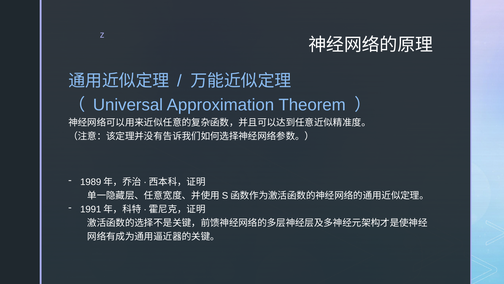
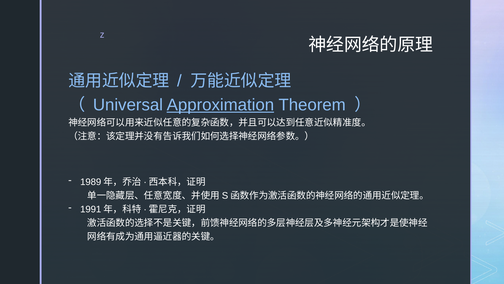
Approximation underline: none -> present (220, 105)
